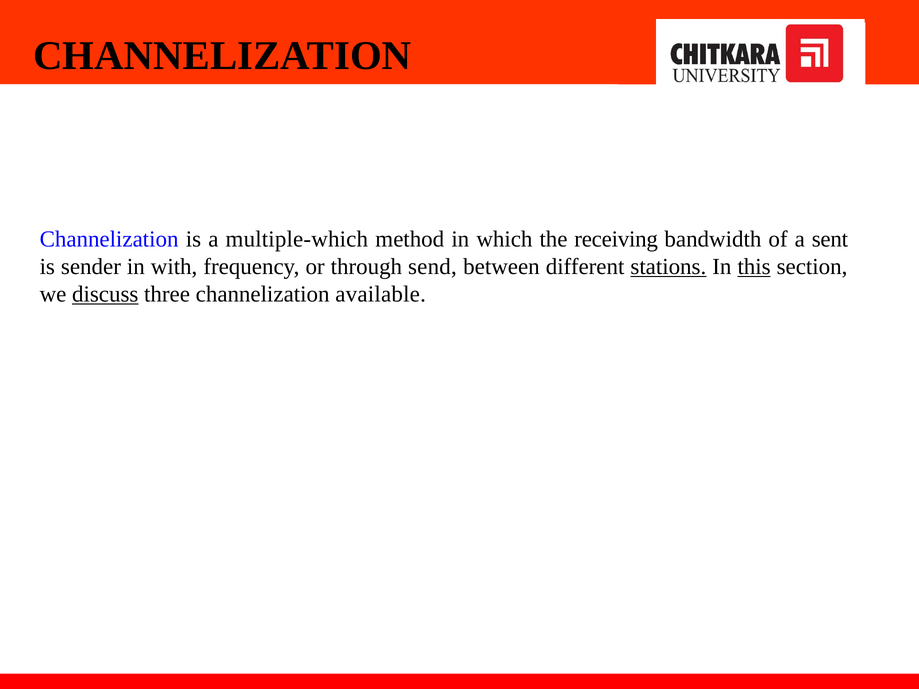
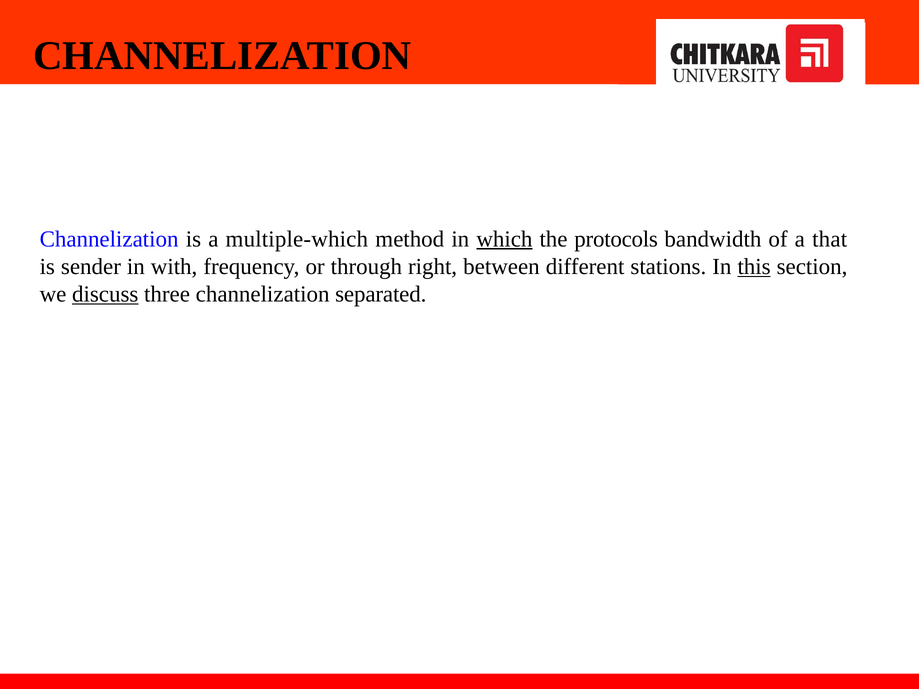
which underline: none -> present (504, 239)
receiving: receiving -> protocols (616, 239)
sent: sent -> that (830, 239)
send: send -> right (433, 267)
stations underline: present -> none (668, 267)
available: available -> separated (381, 294)
